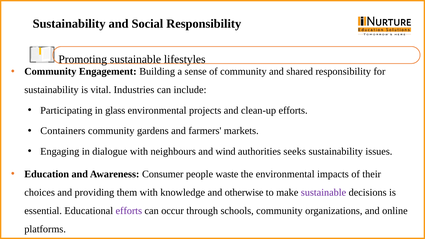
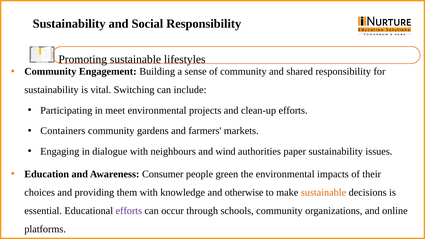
Industries: Industries -> Switching (134, 90)
glass: glass -> meet (115, 110)
seeks: seeks -> paper (295, 151)
waste: waste -> green (227, 174)
sustainable colour: purple -> orange (324, 193)
